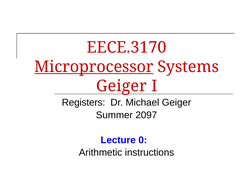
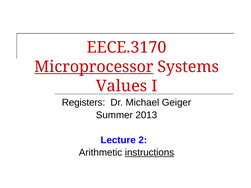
Geiger: Geiger -> Values (122, 86)
2097: 2097 -> 2013 (146, 115)
0: 0 -> 2 (143, 140)
instructions underline: none -> present (149, 153)
